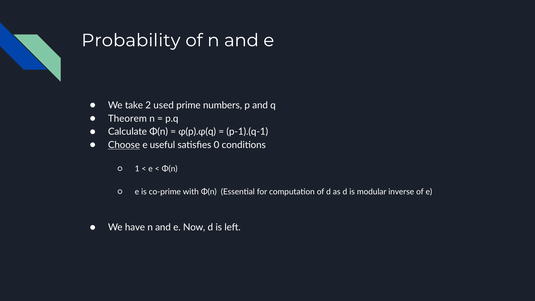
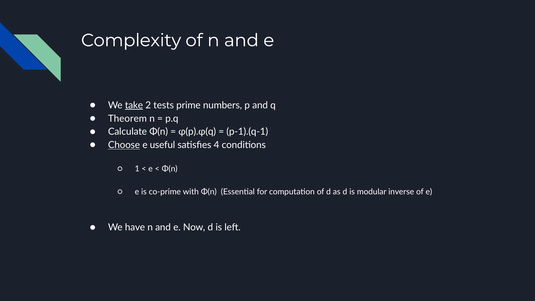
Probability: Probability -> Complexity (131, 40)
take underline: none -> present (134, 105)
used: used -> tests (164, 105)
0: 0 -> 4 (217, 145)
